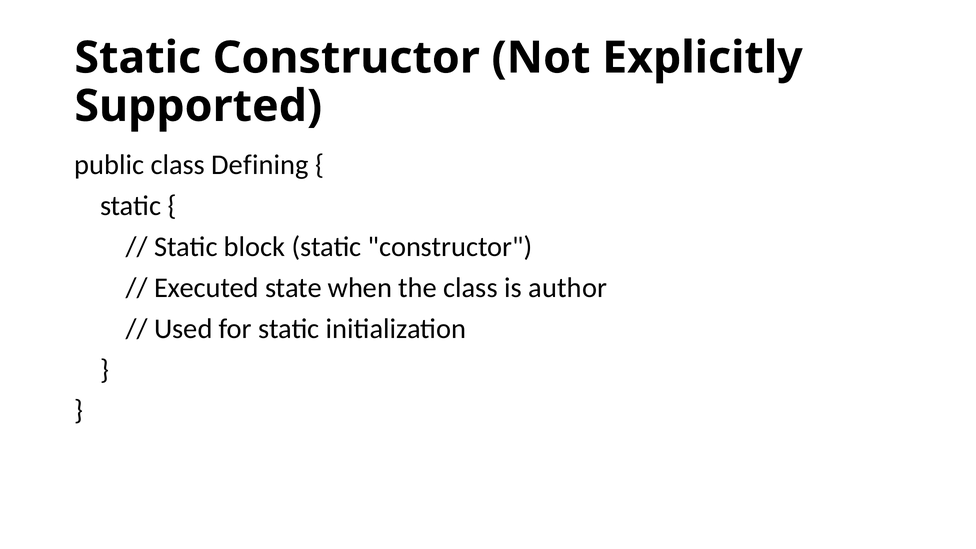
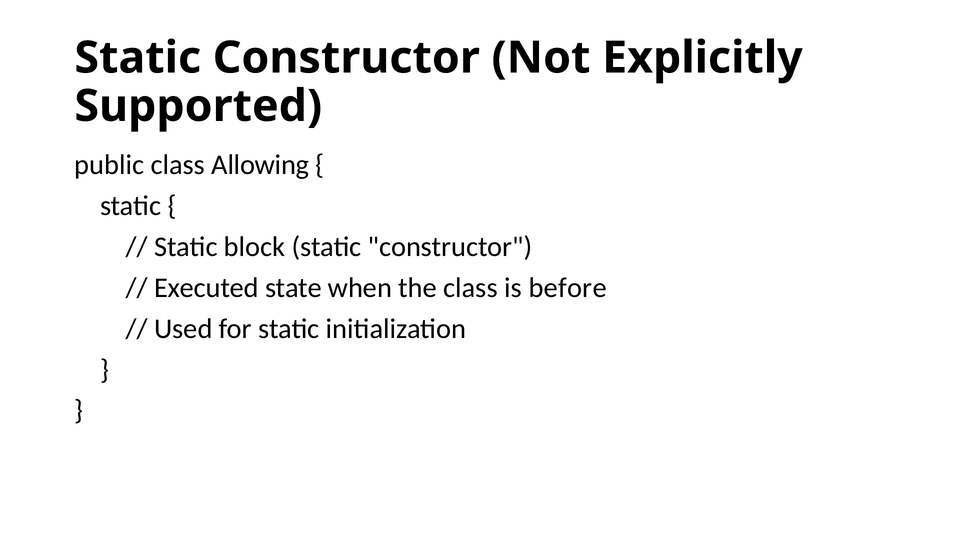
Defining: Defining -> Allowing (260, 165)
author: author -> before (568, 288)
